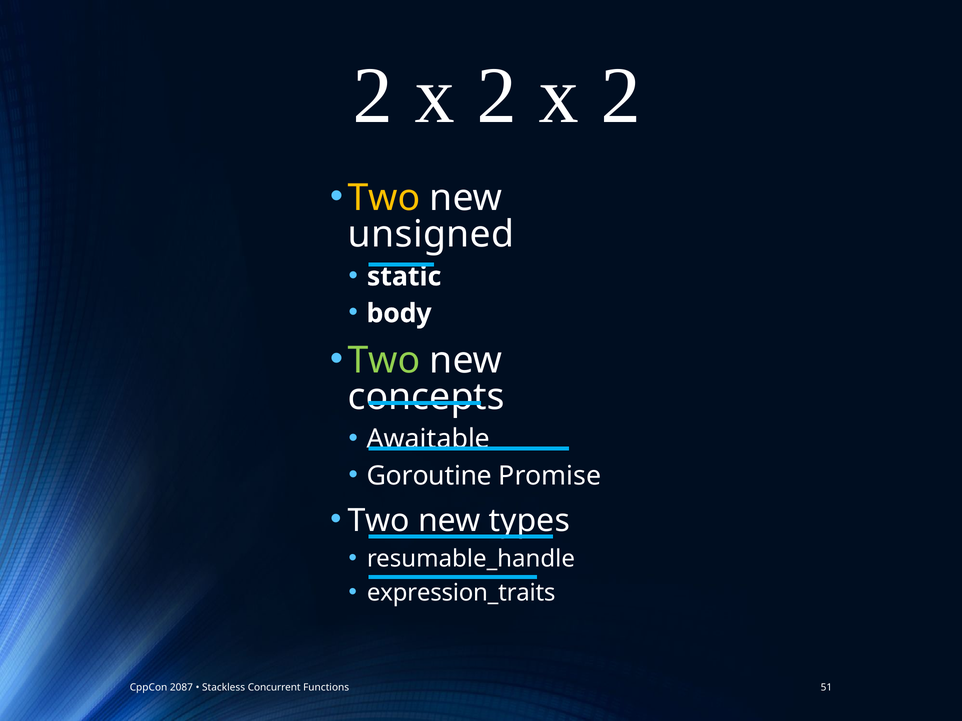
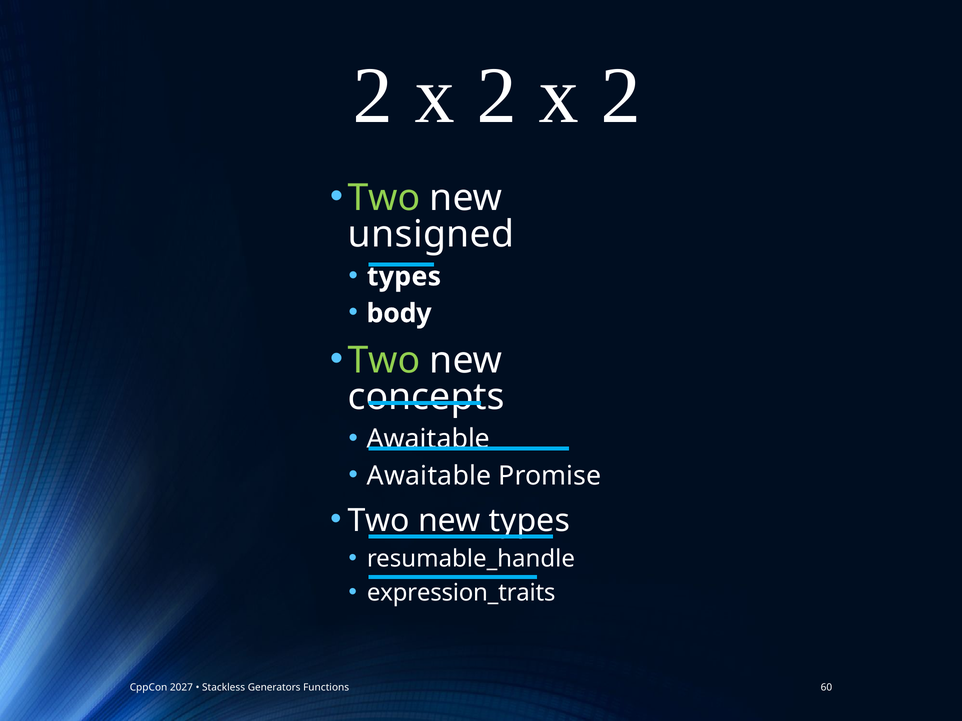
Two colour: yellow -> light green (384, 198)
static: static -> types (404, 277)
Goroutine: Goroutine -> Awaitable (429, 476)
2087: 2087 -> 2027 (181, 688)
Concurrent: Concurrent -> Generators (274, 688)
51: 51 -> 60 (826, 688)
